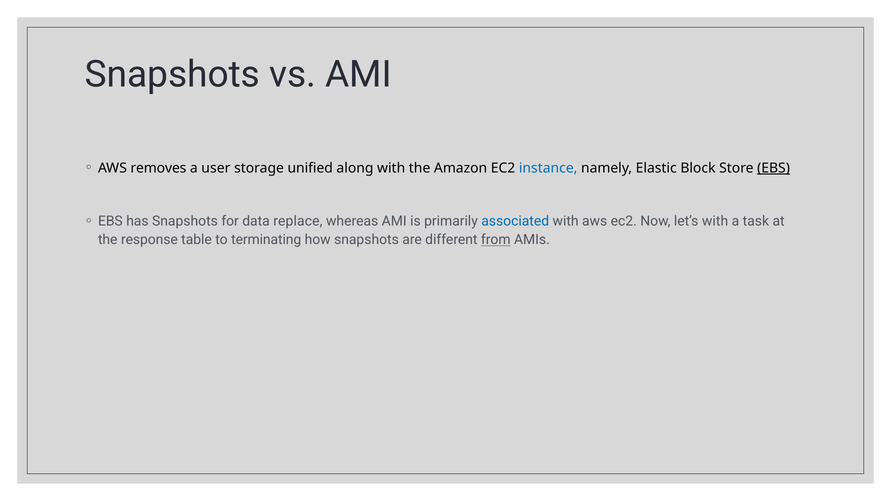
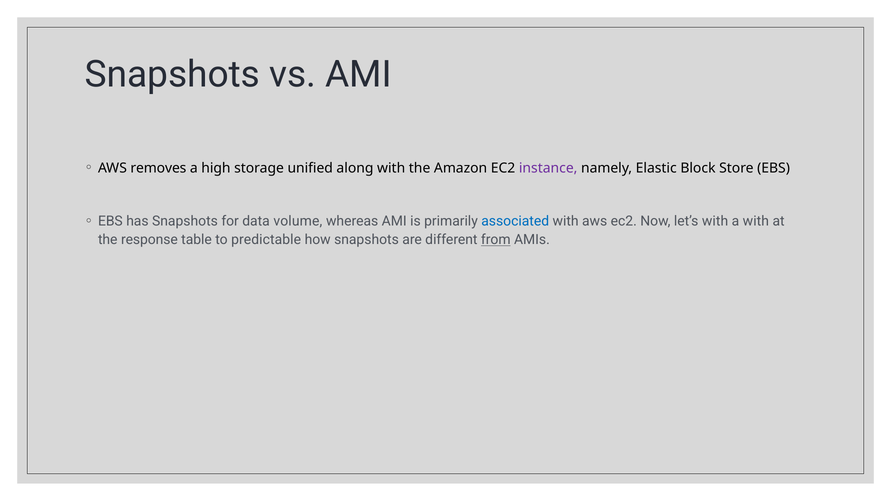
user: user -> high (216, 168)
instance colour: blue -> purple (548, 168)
EBS underline: present -> none (774, 168)
replace: replace -> volume (298, 221)
a task: task -> with (756, 221)
terminating: terminating -> predictable (266, 240)
